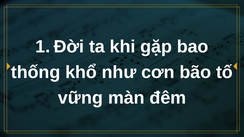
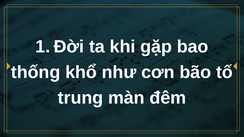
vững: vững -> trung (80, 98)
